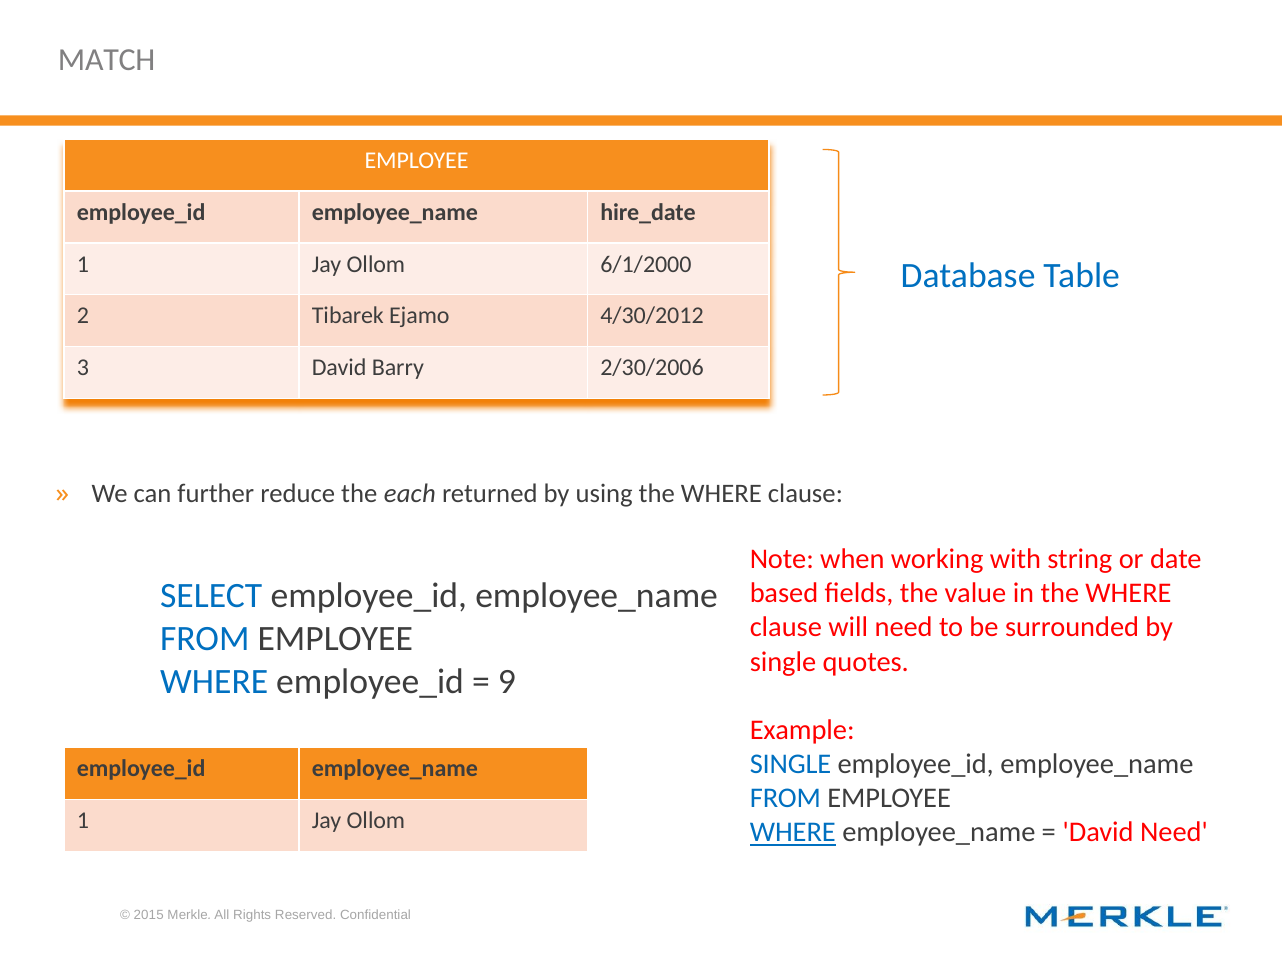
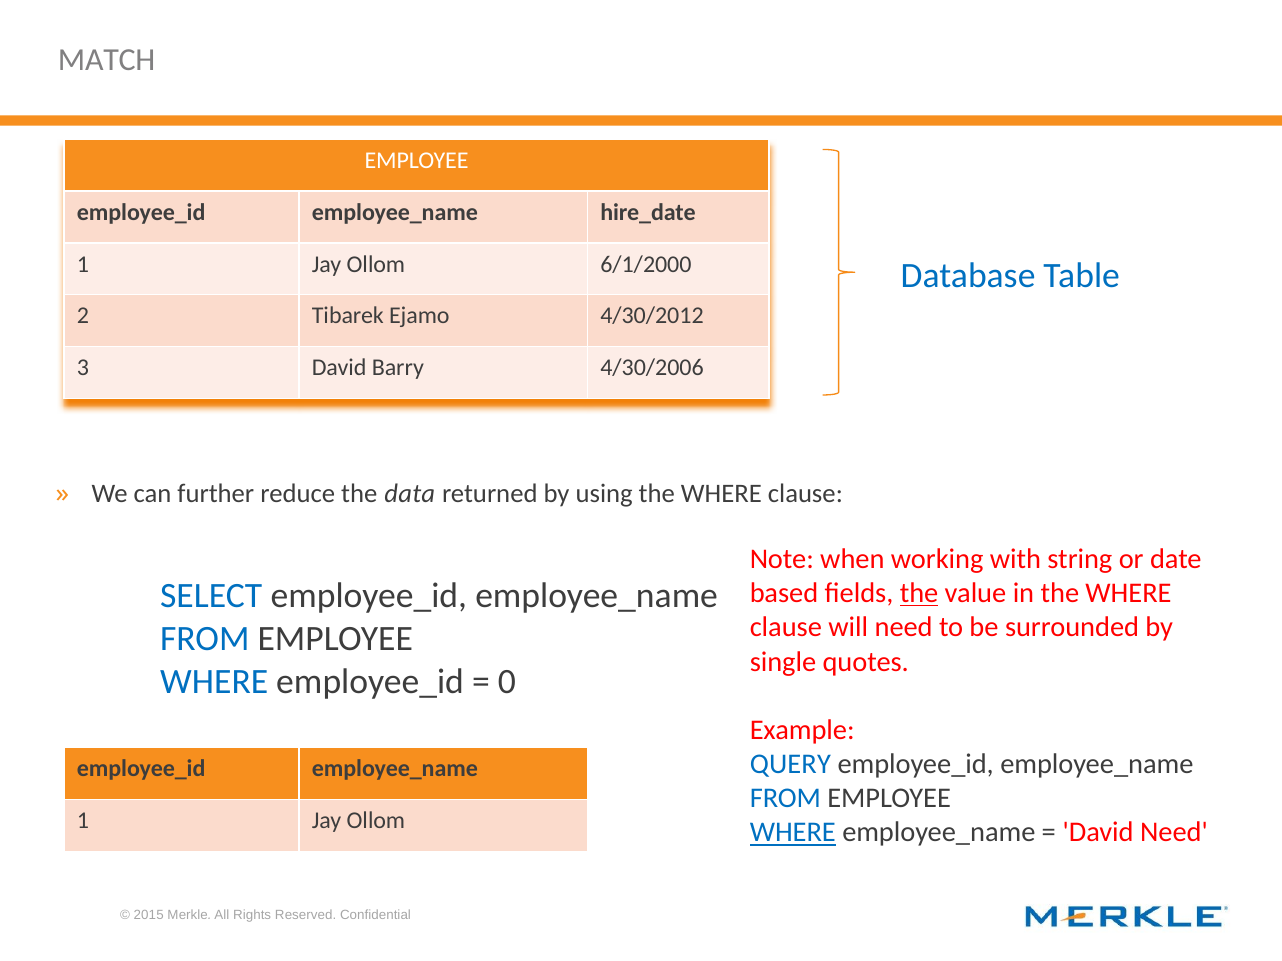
2/30/2006: 2/30/2006 -> 4/30/2006 (652, 368)
each: each -> data (410, 494)
the underline: none -> present (919, 594)
9: 9 -> 0 (507, 682)
SINGLE: SINGLE -> QUERY (790, 765)
